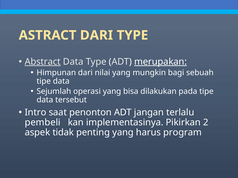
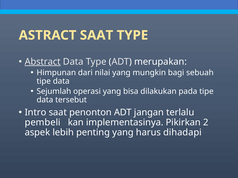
ASTRACT DARI: DARI -> SAAT (97, 35)
merupakan underline: present -> none (161, 62)
tidak: tidak -> lebih (63, 133)
program: program -> dihadapi (182, 133)
